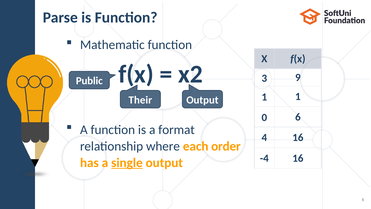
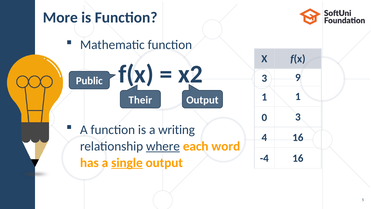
Parse: Parse -> More (60, 18)
0 6: 6 -> 3 (298, 117)
format: format -> writing (177, 130)
where underline: none -> present (163, 146)
order: order -> word (226, 146)
